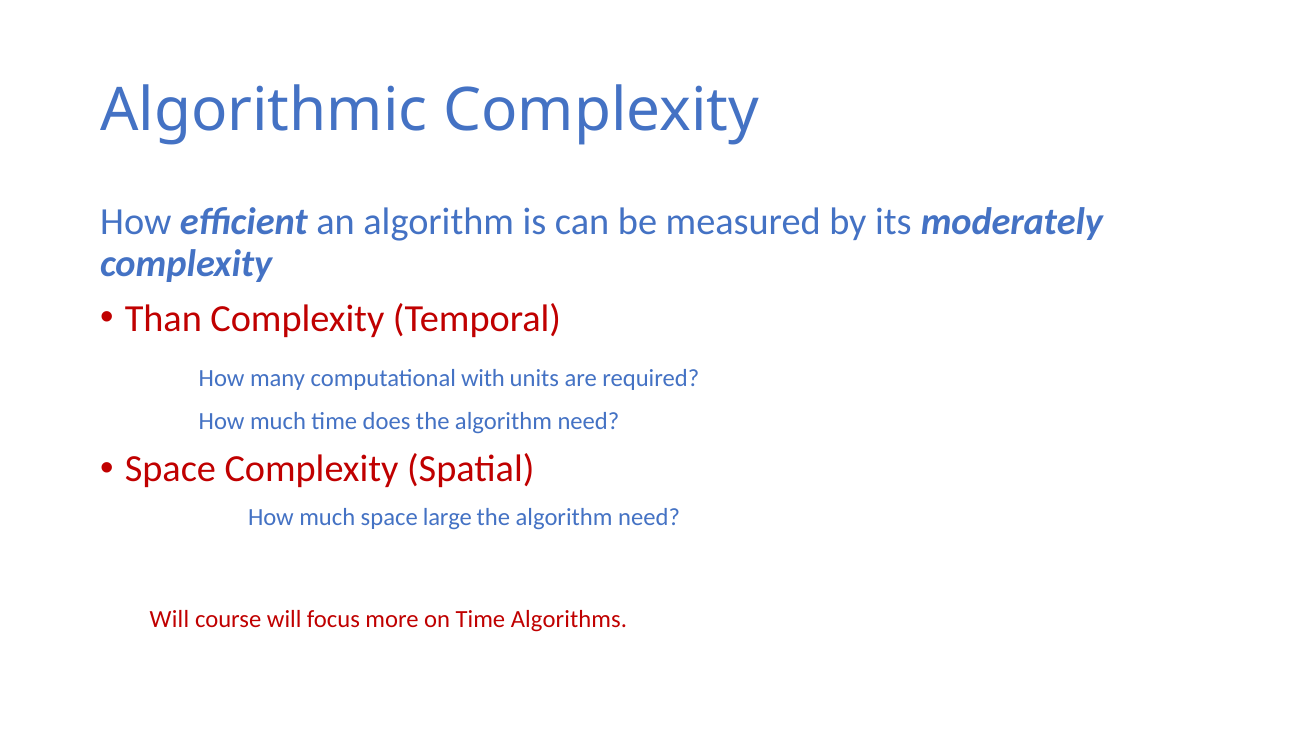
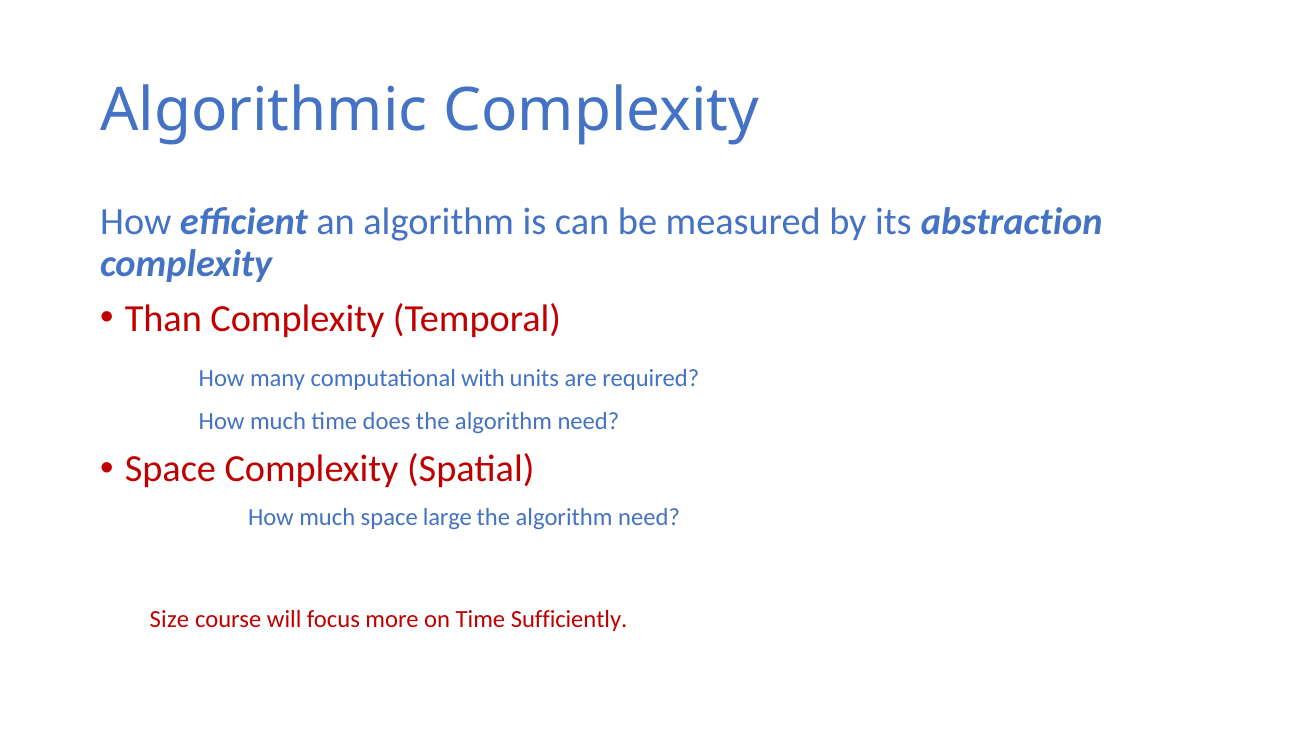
moderately: moderately -> abstraction (1012, 222)
Will: Will -> Size (169, 619)
Algorithms: Algorithms -> Sufficiently (569, 619)
